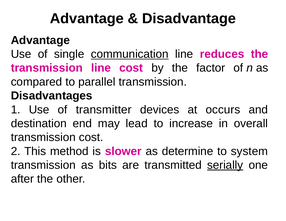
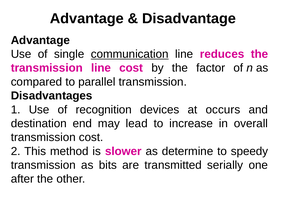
transmitter: transmitter -> recognition (104, 110)
system: system -> speedy (249, 151)
serially underline: present -> none (225, 165)
